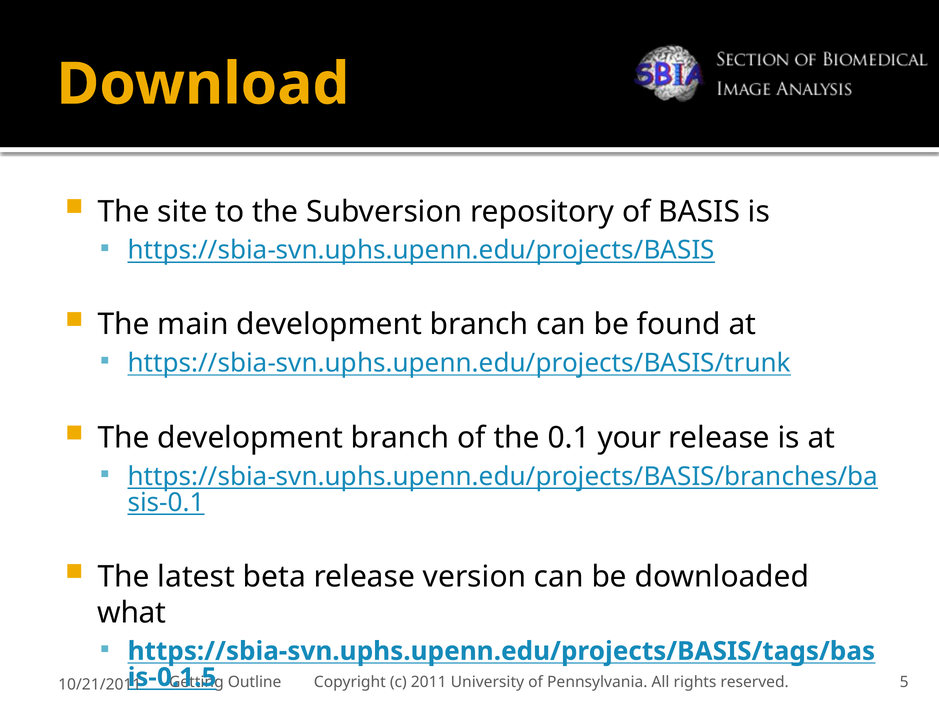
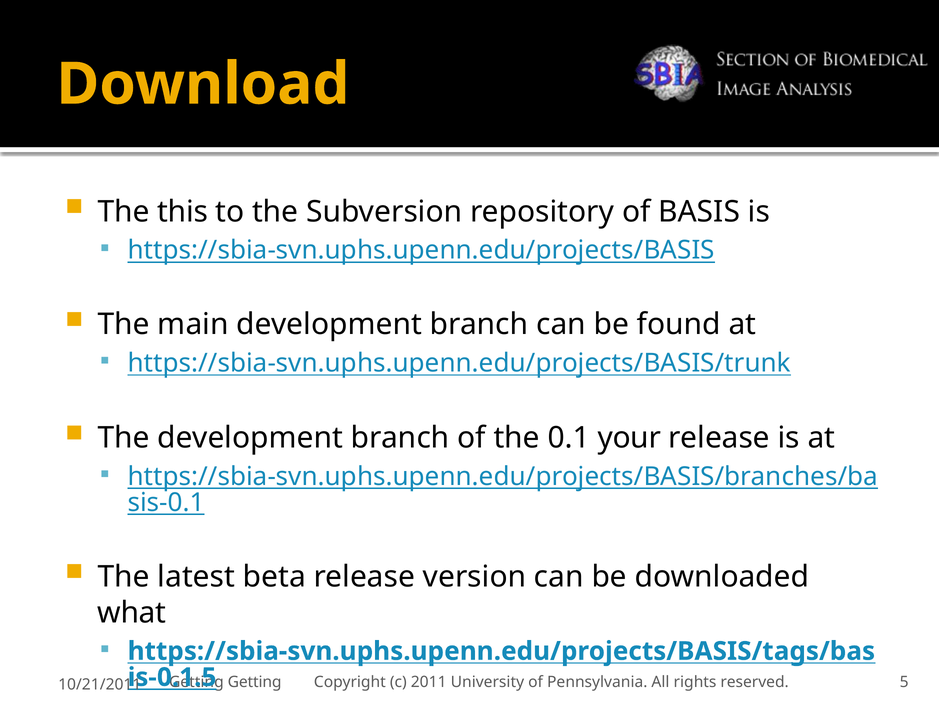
site: site -> this (183, 212)
Outline: Outline -> Getting (255, 682)
